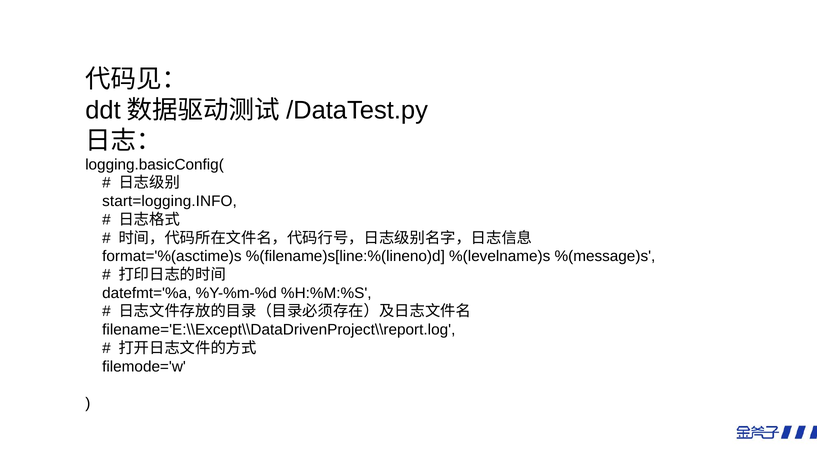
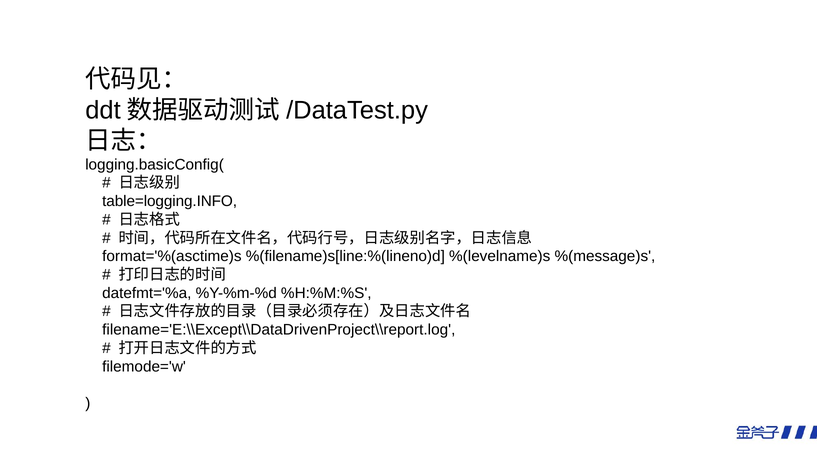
start=logging.INFO: start=logging.INFO -> table=logging.INFO (170, 202)
